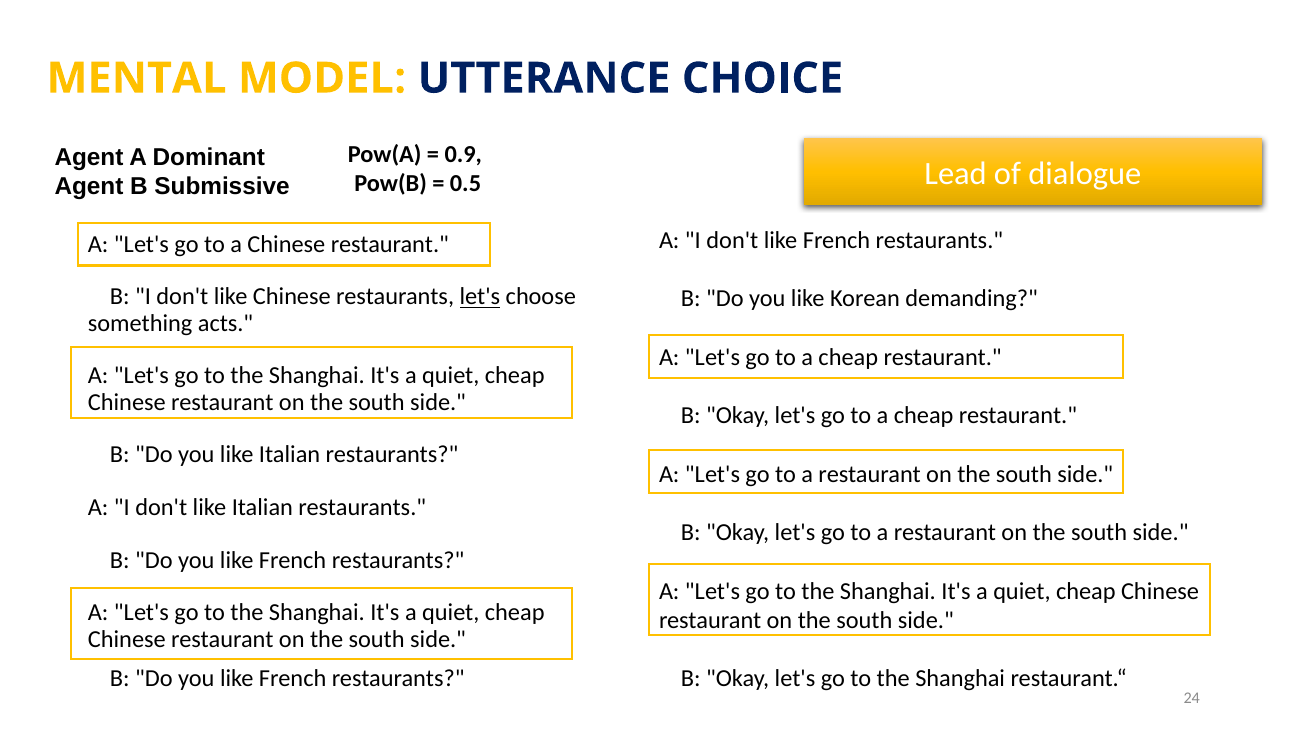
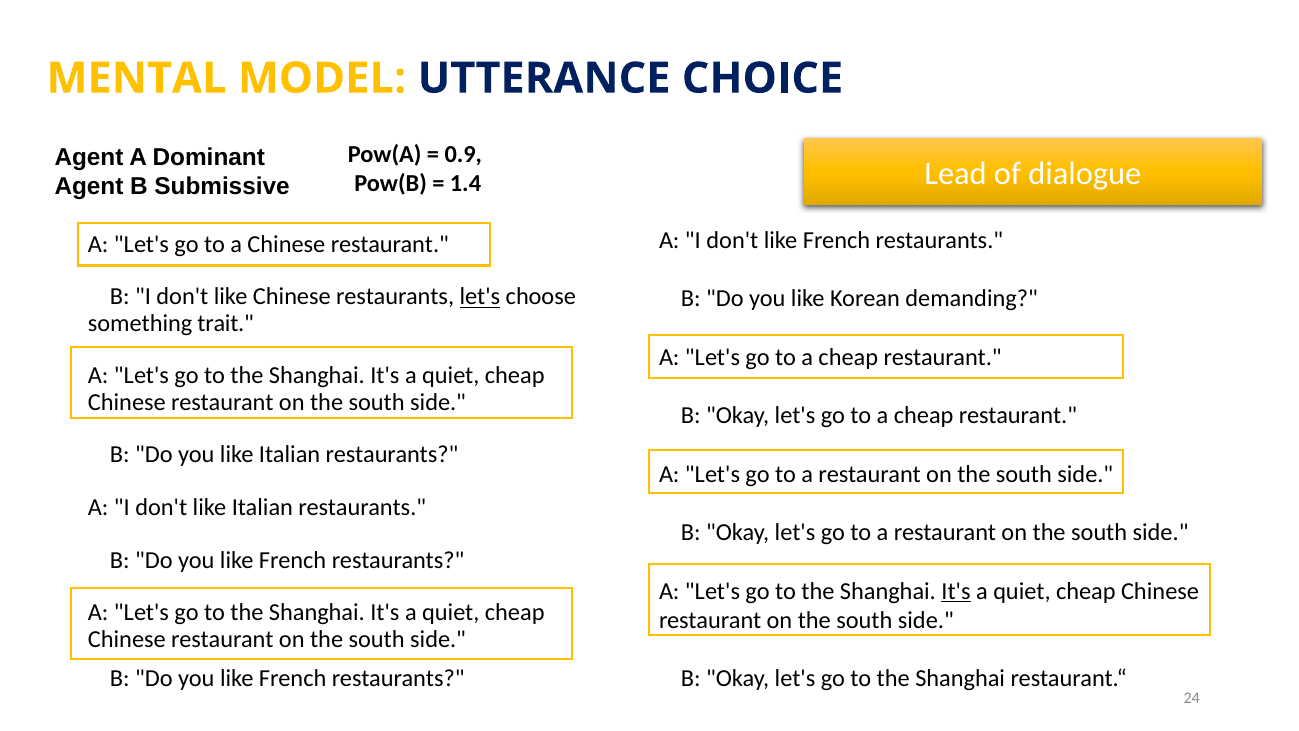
0.5: 0.5 -> 1.4 (465, 184)
acts: acts -> trait (226, 323)
It's underline: none -> present (956, 591)
